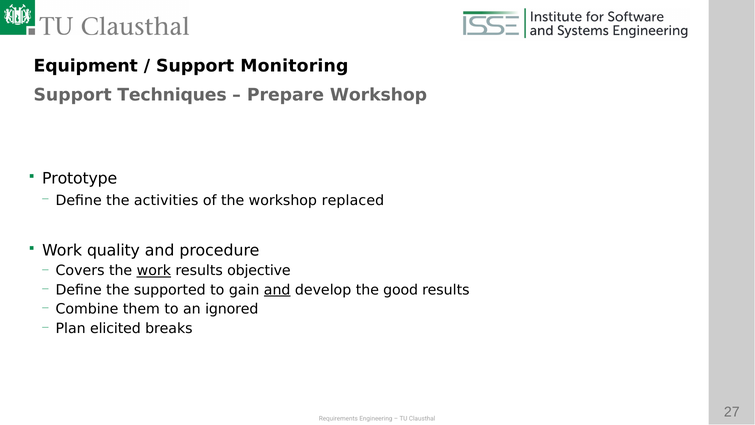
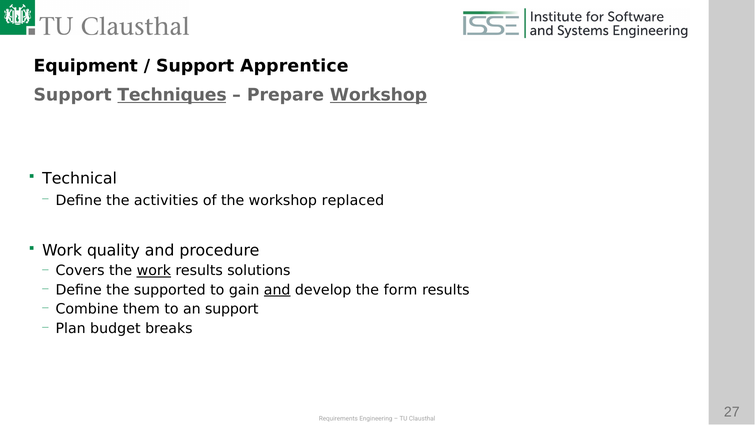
Monitoring: Monitoring -> Apprentice (294, 66)
Techniques underline: none -> present (172, 95)
Workshop underline: none -> present (379, 95)
Prototype: Prototype -> Technical (80, 179)
objective: objective -> solutions (259, 271)
good: good -> form (401, 290)
an ignored: ignored -> support (232, 309)
elicited: elicited -> budget (115, 328)
